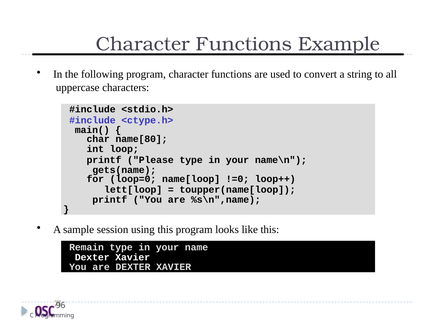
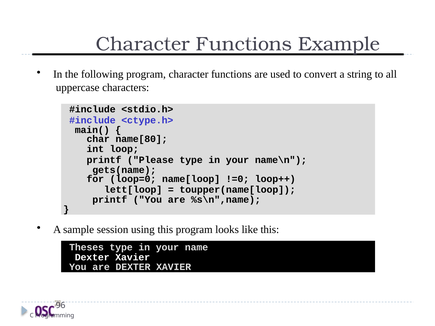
Remain: Remain -> Theses (87, 247)
